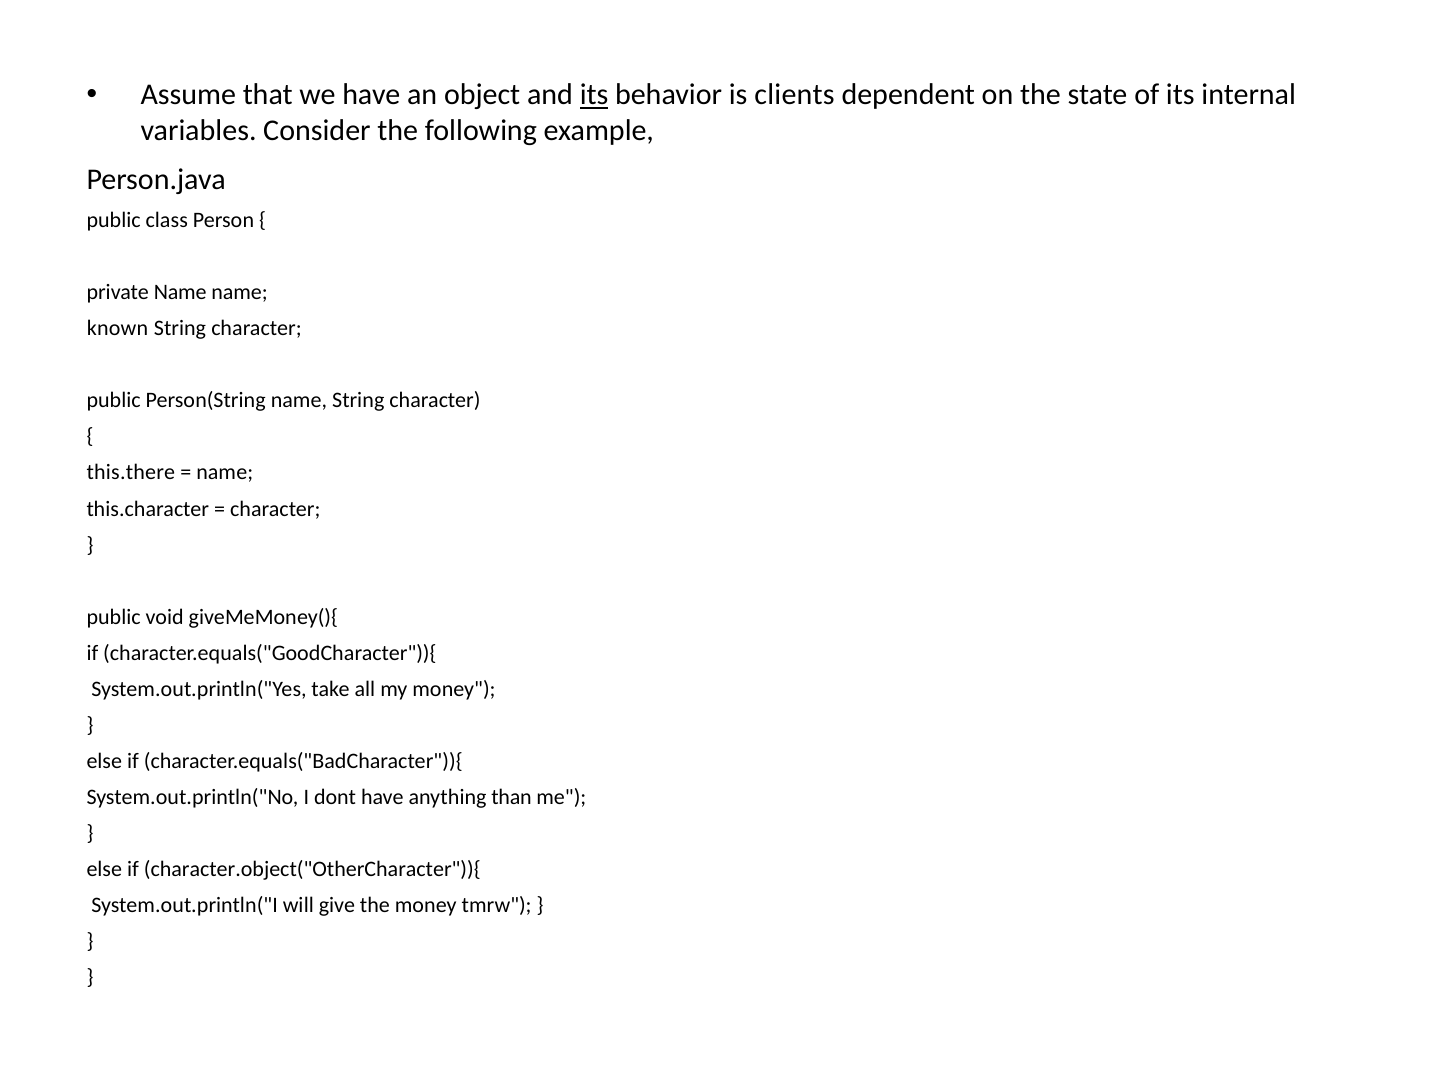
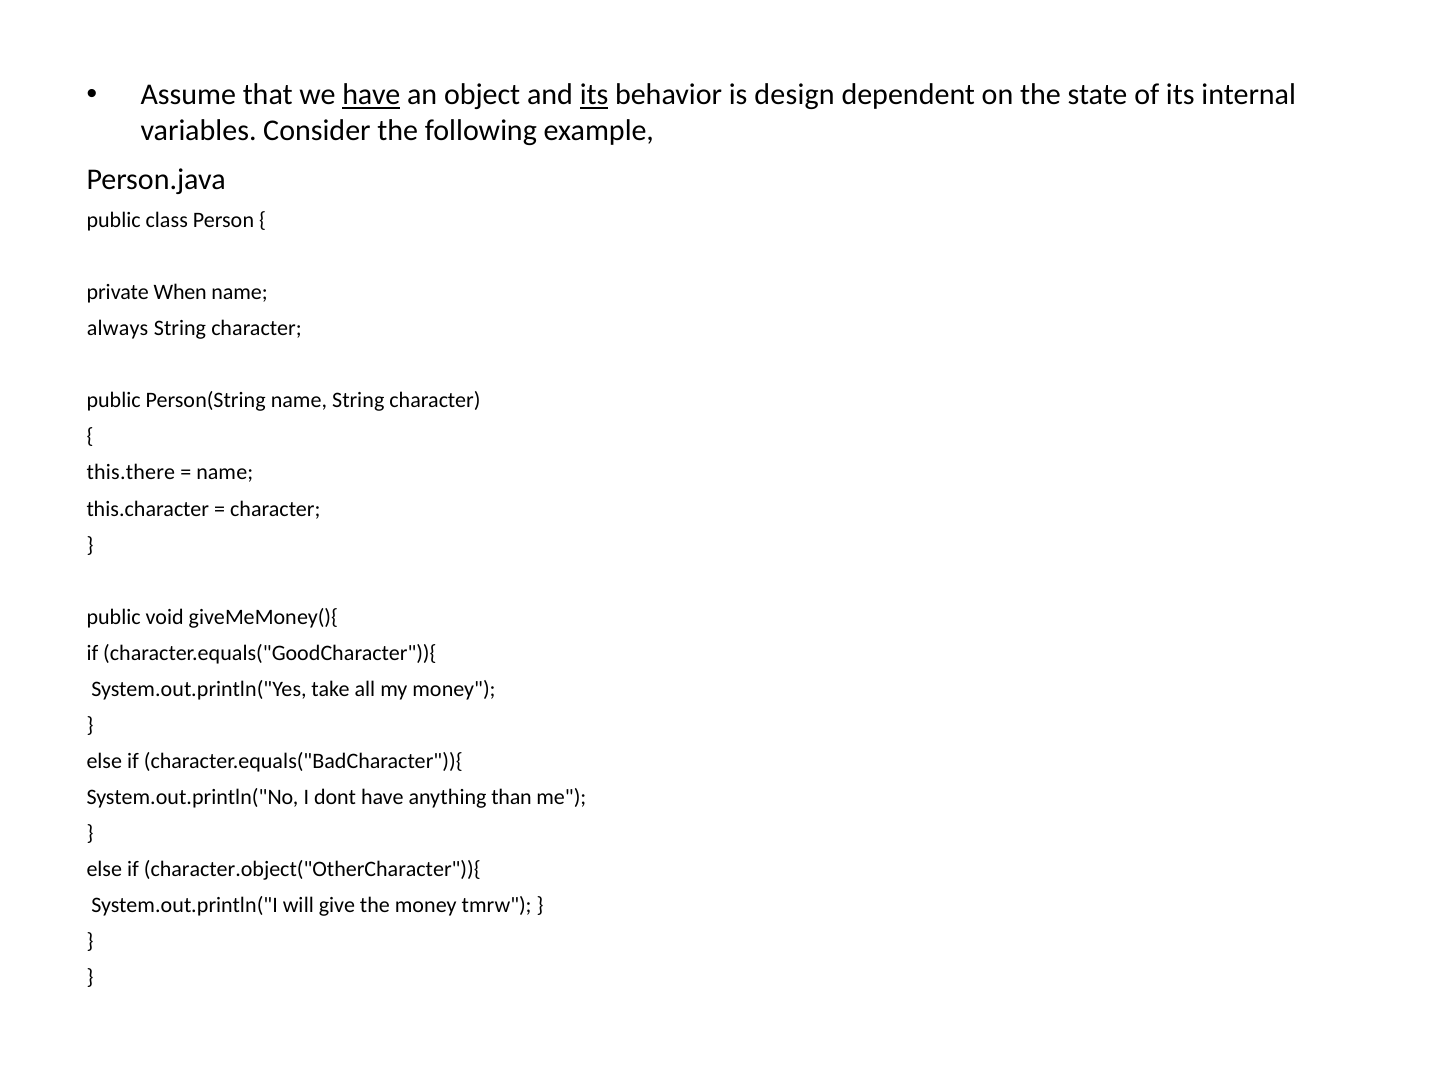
have underline: none -> present (371, 95)
clients: clients -> design (795, 95)
private Name: Name -> When (180, 292)
known: known -> always (118, 328)
